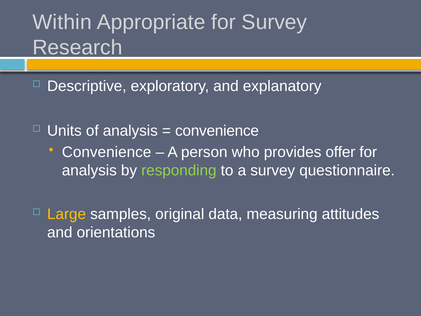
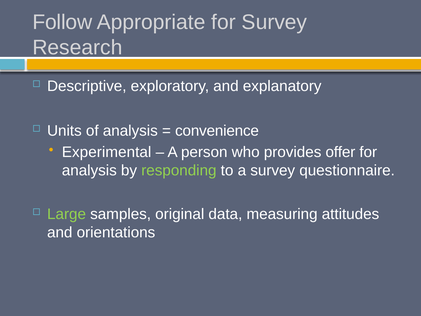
Within: Within -> Follow (62, 22)
Convenience: Convenience -> Experimental (107, 152)
Large colour: yellow -> light green (67, 214)
